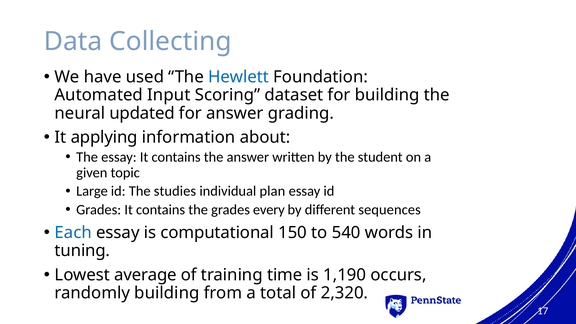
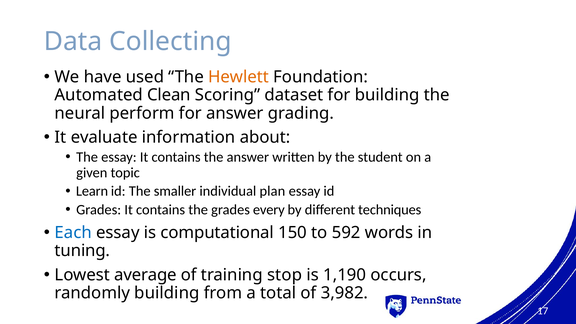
Hewlett colour: blue -> orange (239, 77)
Input: Input -> Clean (169, 95)
updated: updated -> perform (142, 113)
applying: applying -> evaluate (104, 137)
Large: Large -> Learn (92, 191)
studies: studies -> smaller (175, 191)
sequences: sequences -> techniques (390, 210)
540: 540 -> 592 (346, 233)
time: time -> stop (285, 275)
2,320: 2,320 -> 3,982 (344, 293)
